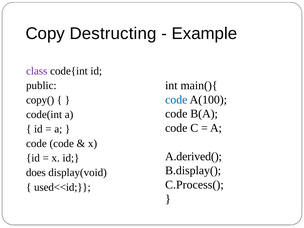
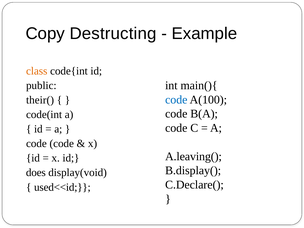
class colour: purple -> orange (37, 71)
copy(: copy( -> their( (40, 100)
A.derived(: A.derived( -> A.leaving( (193, 156)
C.Process(: C.Process( -> C.Declare( (194, 185)
